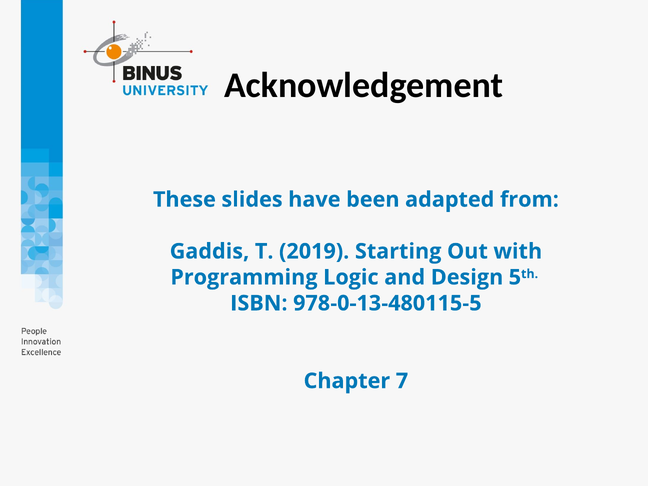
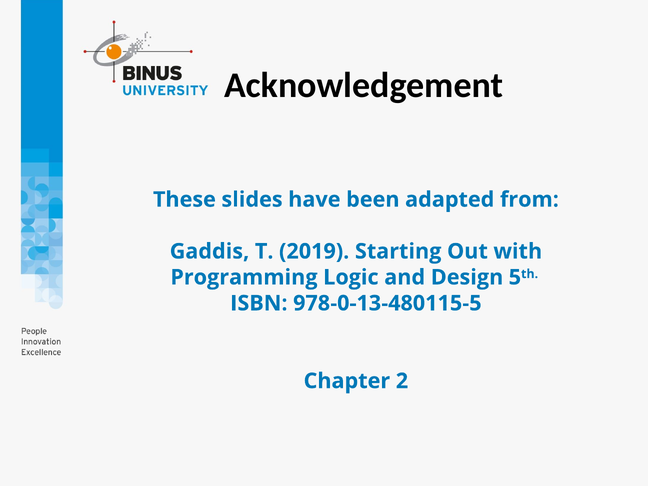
7: 7 -> 2 (402, 381)
